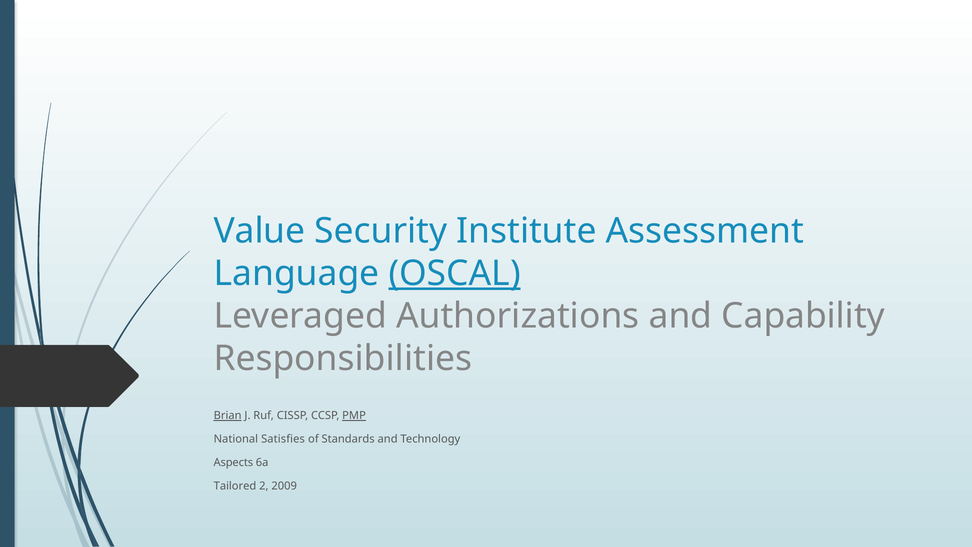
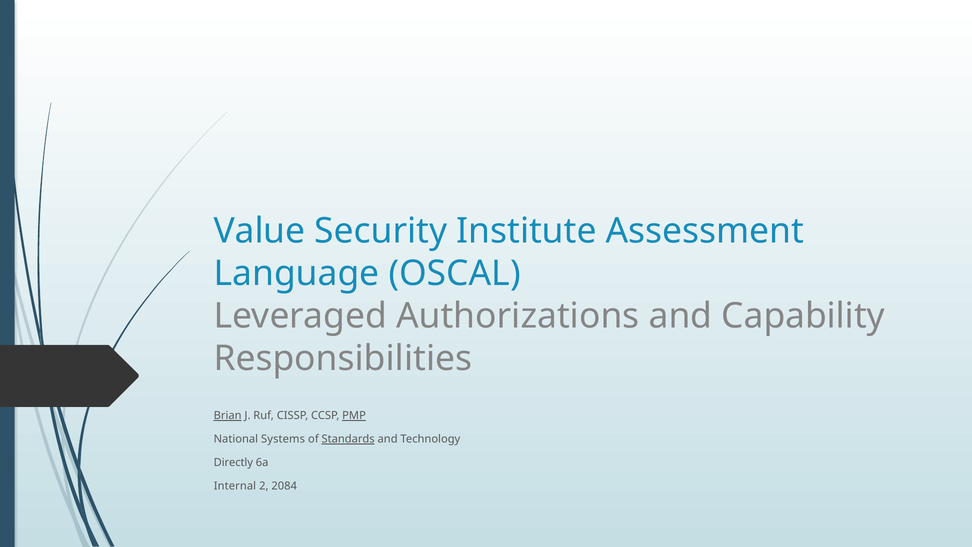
OSCAL underline: present -> none (455, 273)
Satisfies: Satisfies -> Systems (283, 439)
Standards underline: none -> present (348, 439)
Aspects: Aspects -> Directly (233, 462)
Tailored: Tailored -> Internal (235, 486)
2009: 2009 -> 2084 (284, 486)
